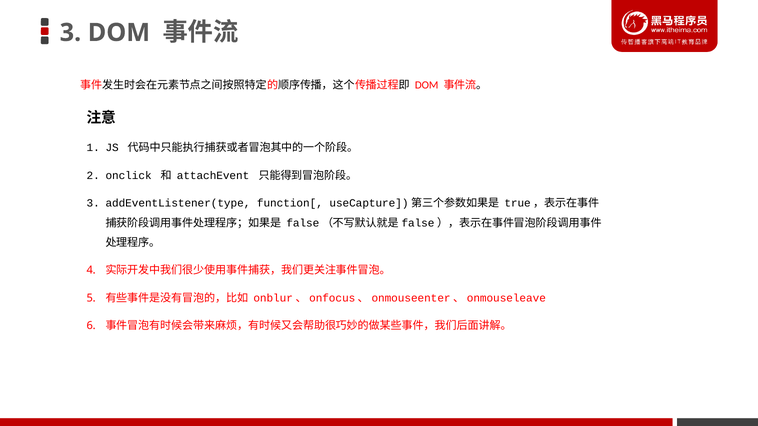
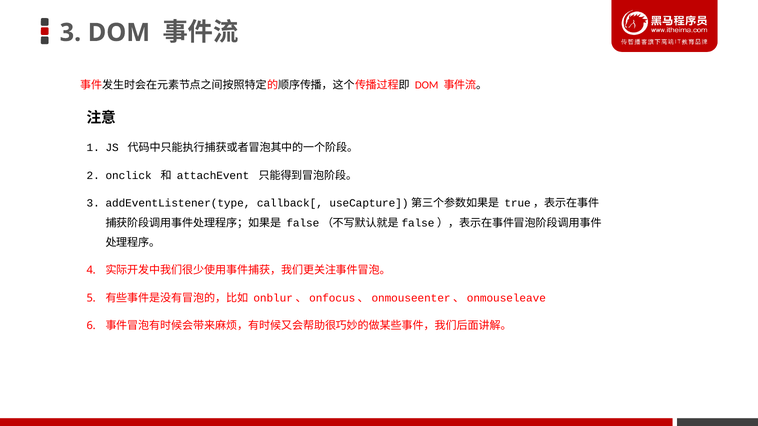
function[: function[ -> callback[ (290, 203)
